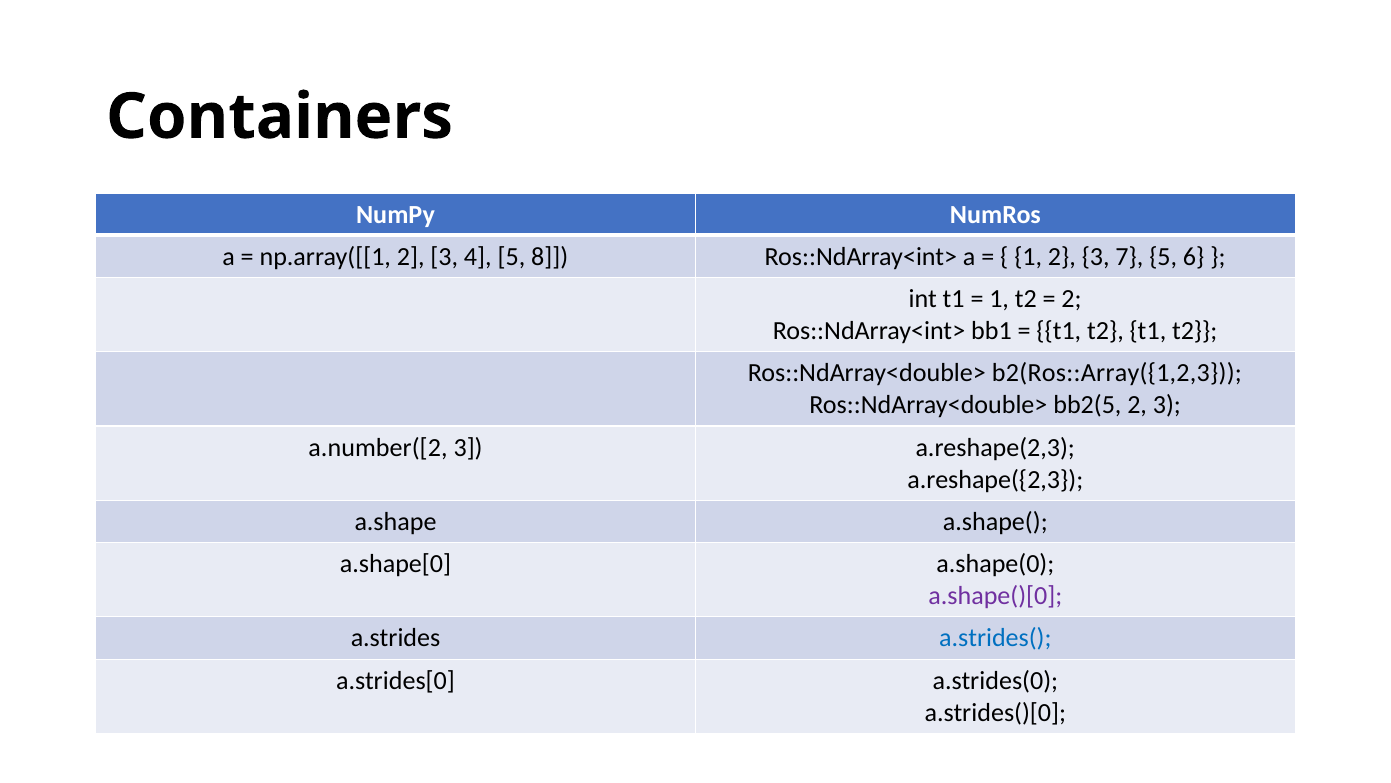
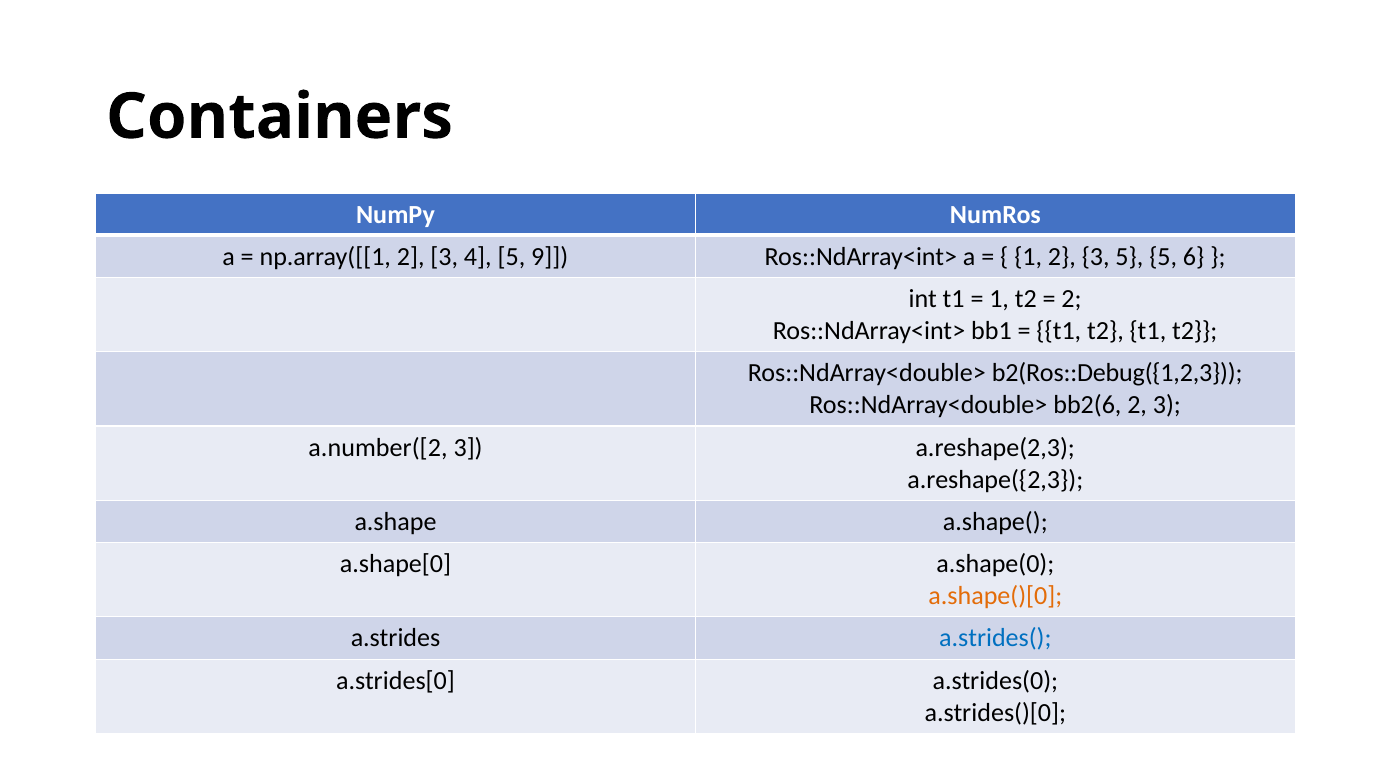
8: 8 -> 9 (550, 257)
3 7: 7 -> 5 (1129, 257)
b2(Ros::Array({1,2,3: b2(Ros::Array({1,2,3 -> b2(Ros::Debug({1,2,3 (1117, 373)
bb2(5: bb2(5 -> bb2(6 (1087, 405)
a.shape()[0 colour: purple -> orange (995, 595)
